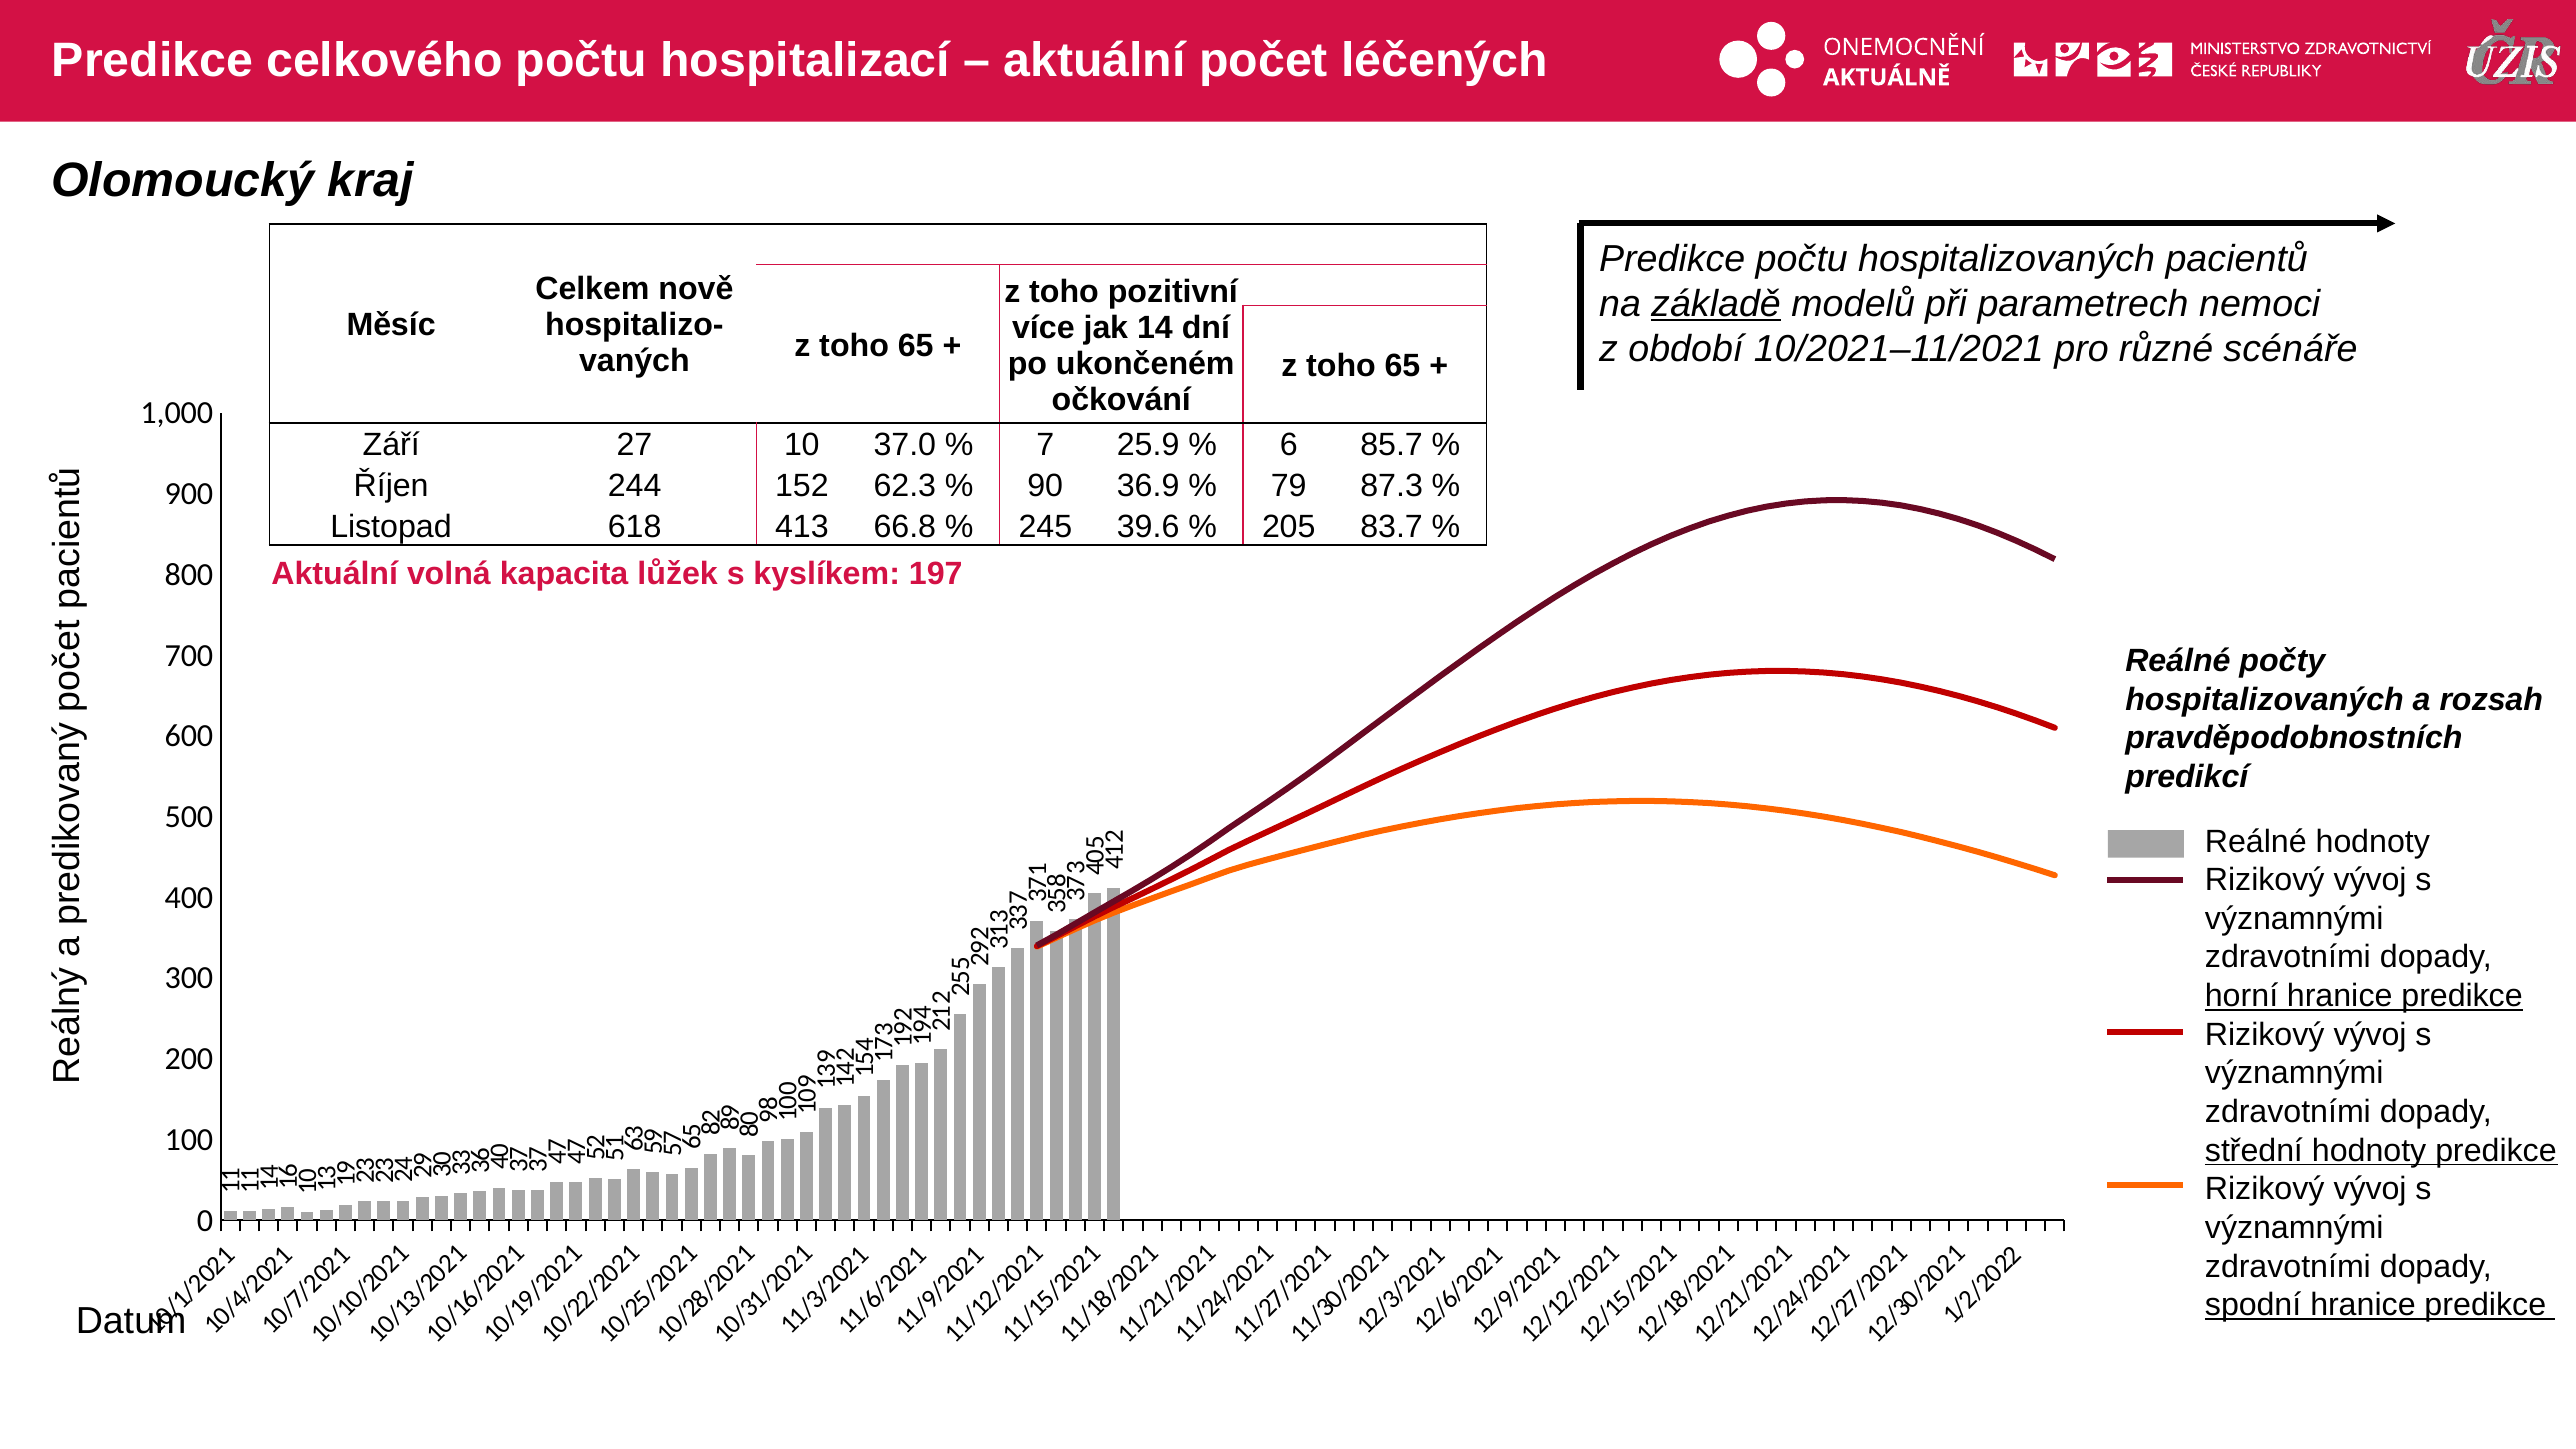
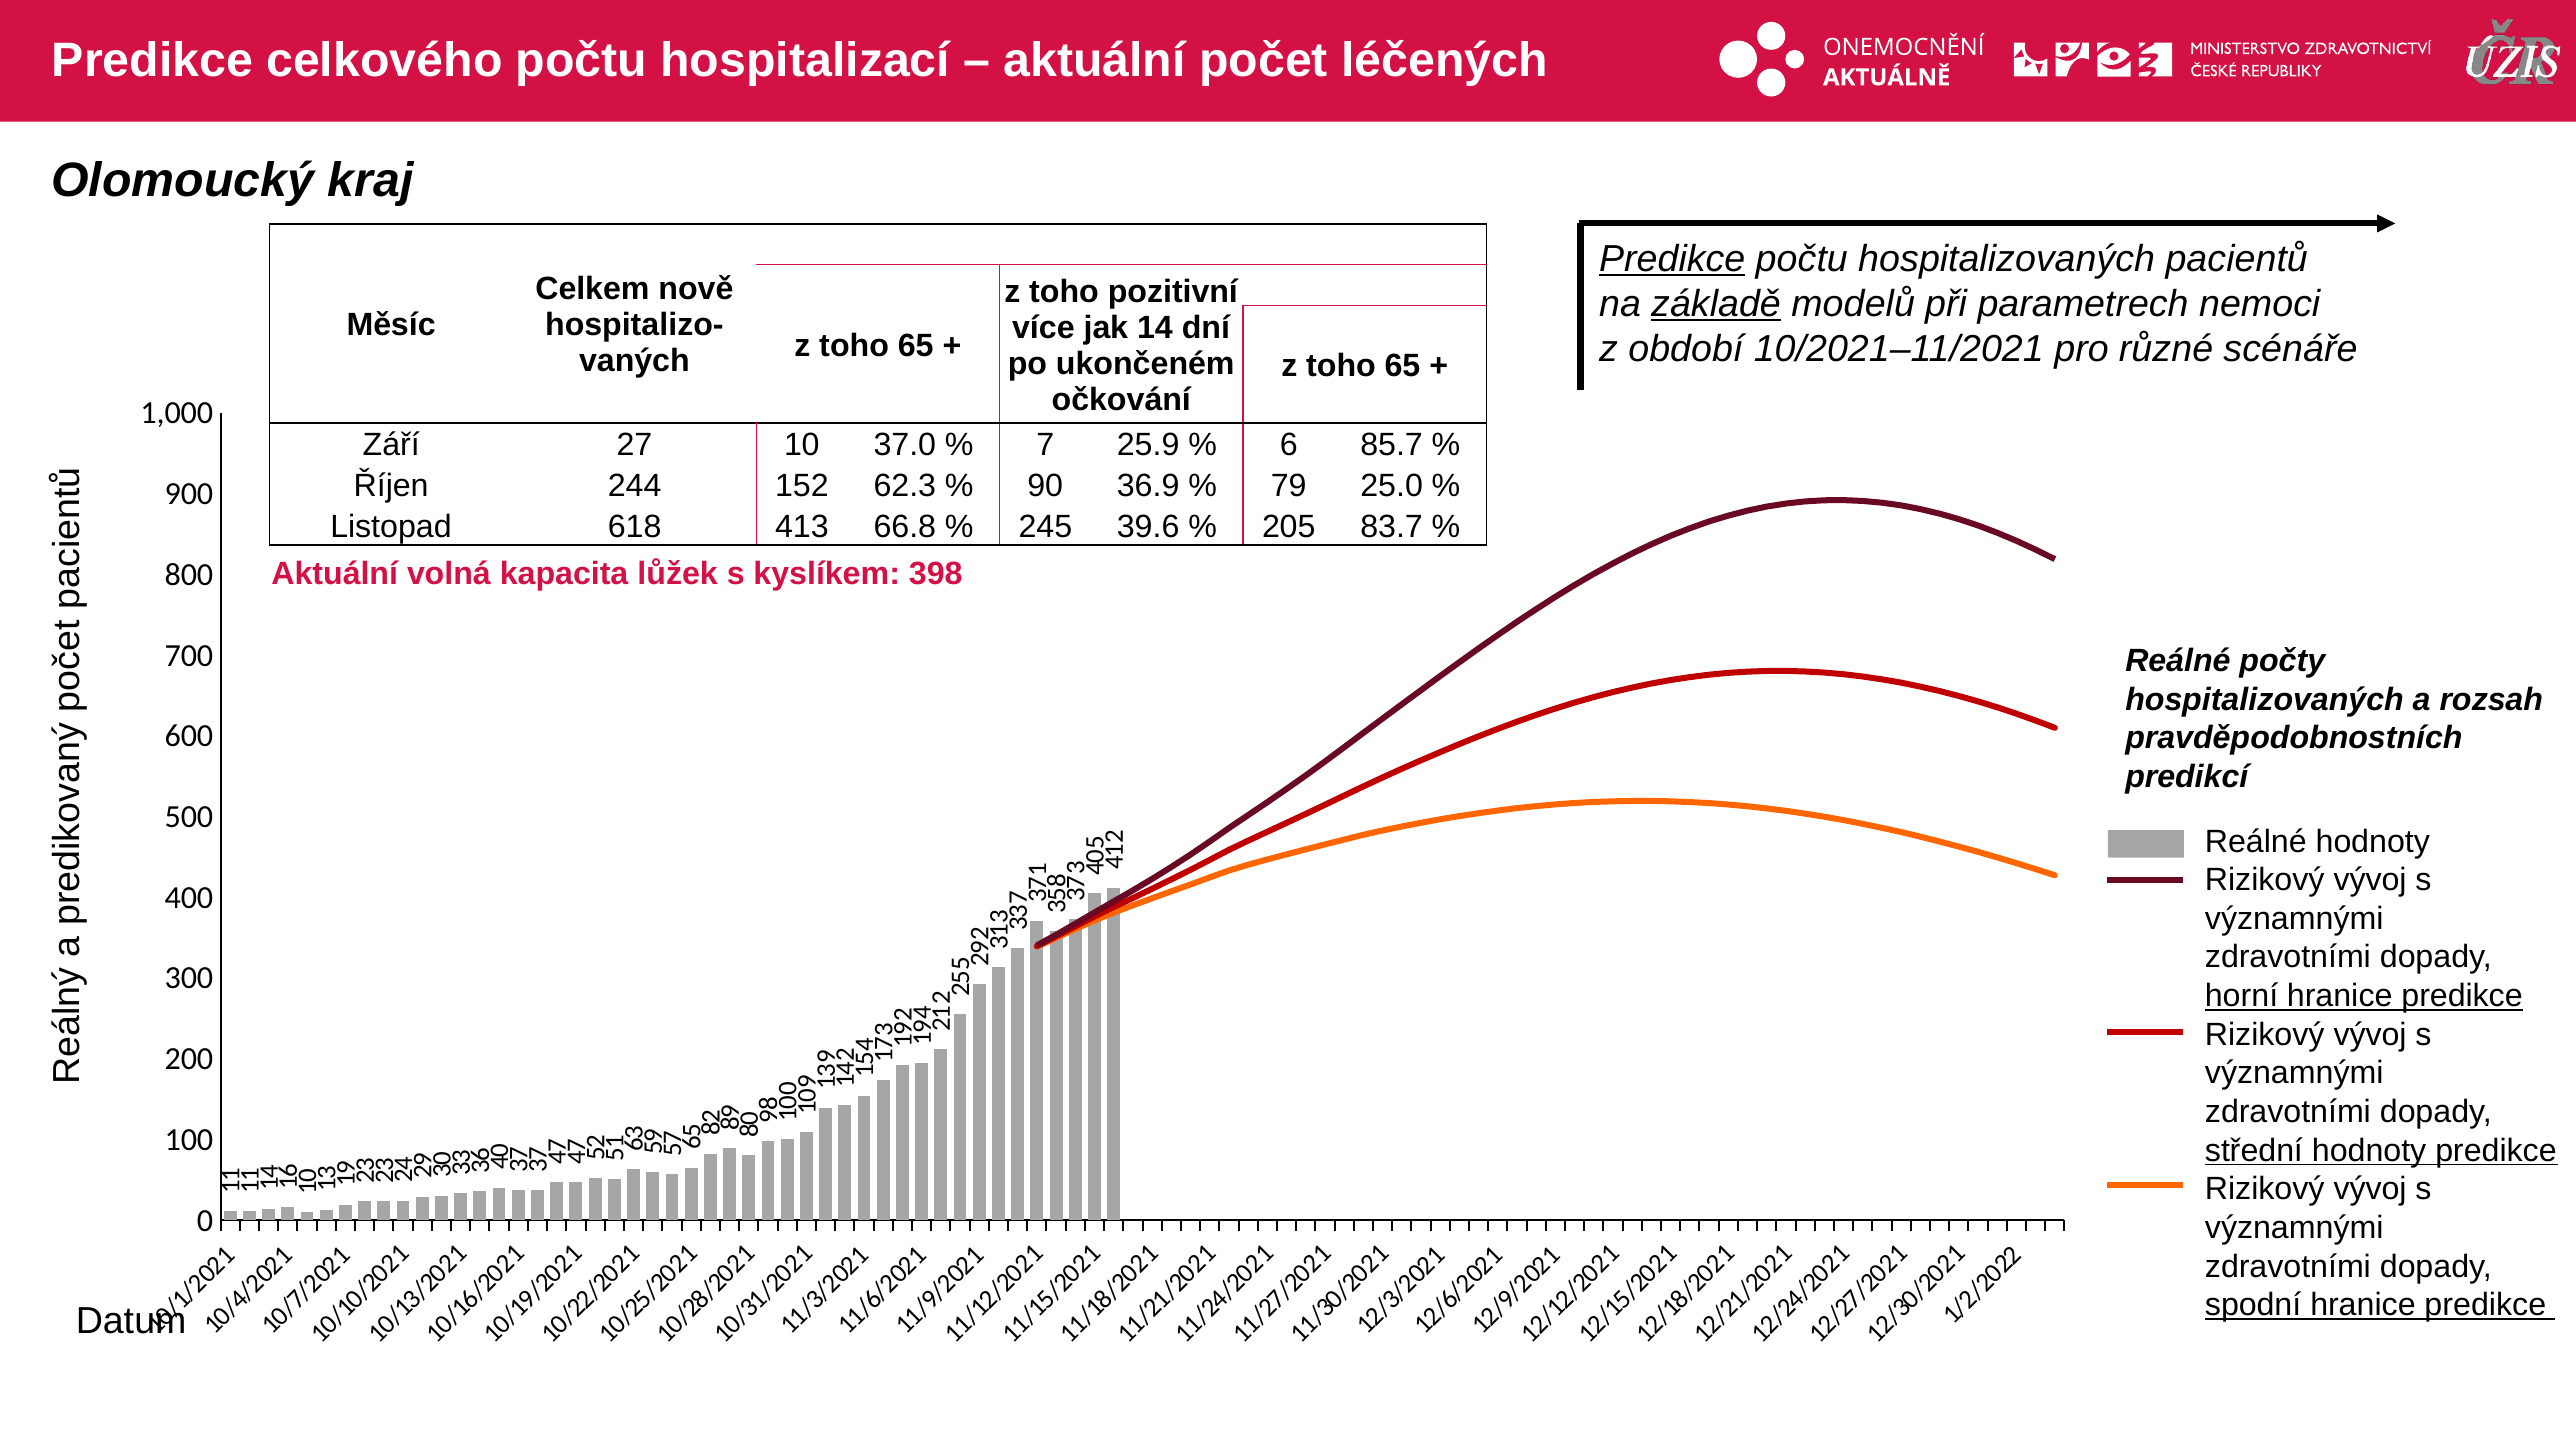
Predikce underline: none -> present (1672, 259)
87.3: 87.3 -> 25.0 (1392, 486)
197: 197 -> 398 (936, 574)
